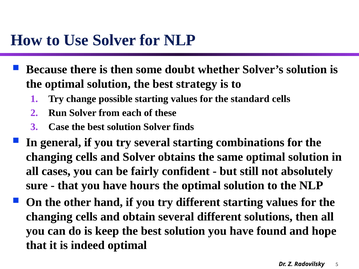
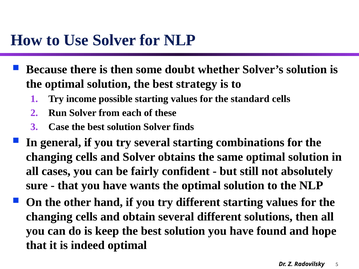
change: change -> income (81, 99)
hours: hours -> wants (145, 186)
